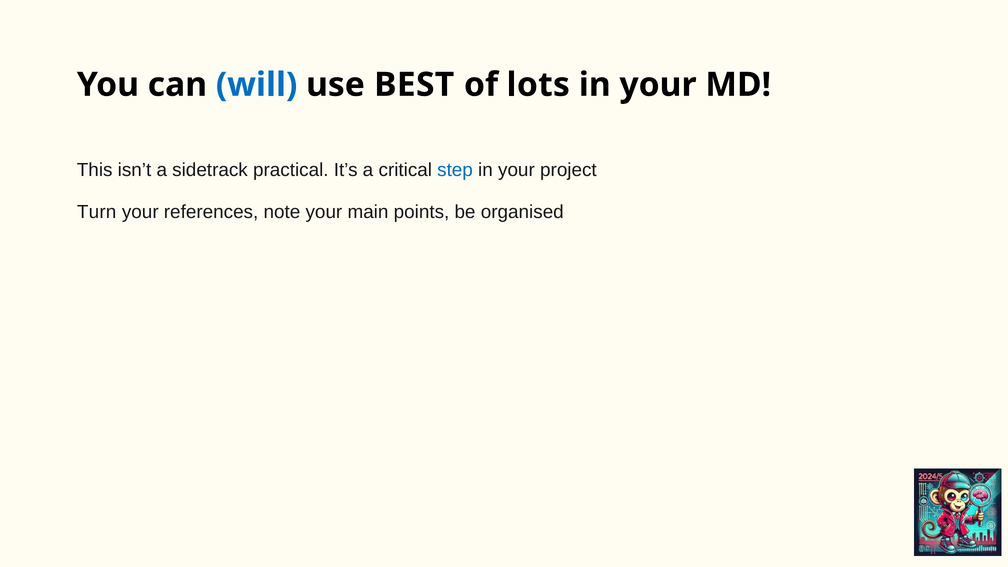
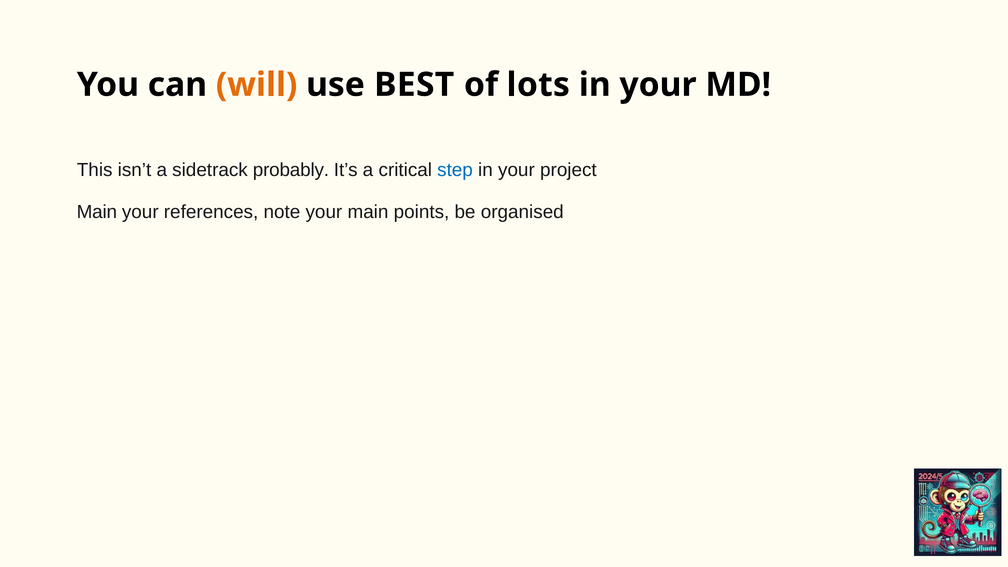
will colour: blue -> orange (257, 85)
practical: practical -> probably (291, 170)
Turn: Turn -> Main (97, 212)
